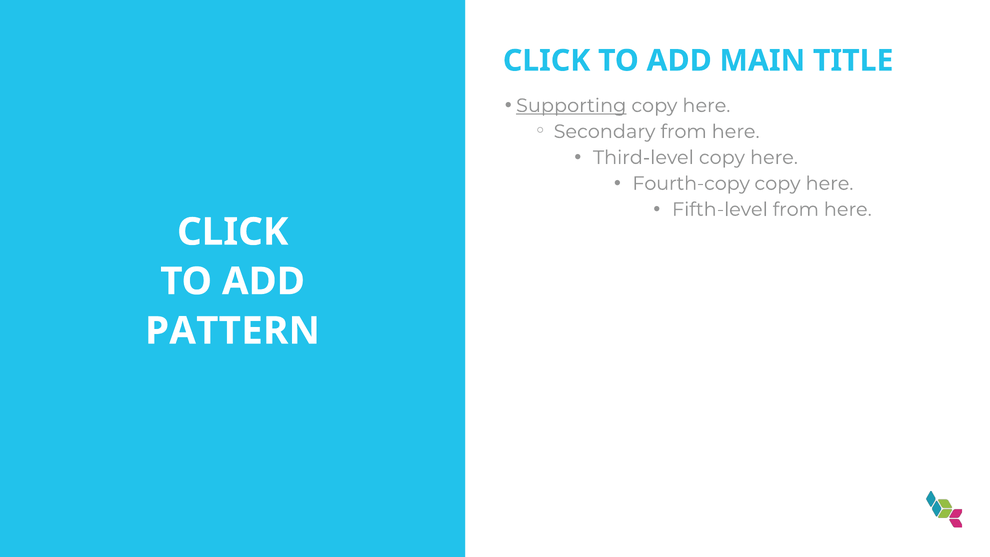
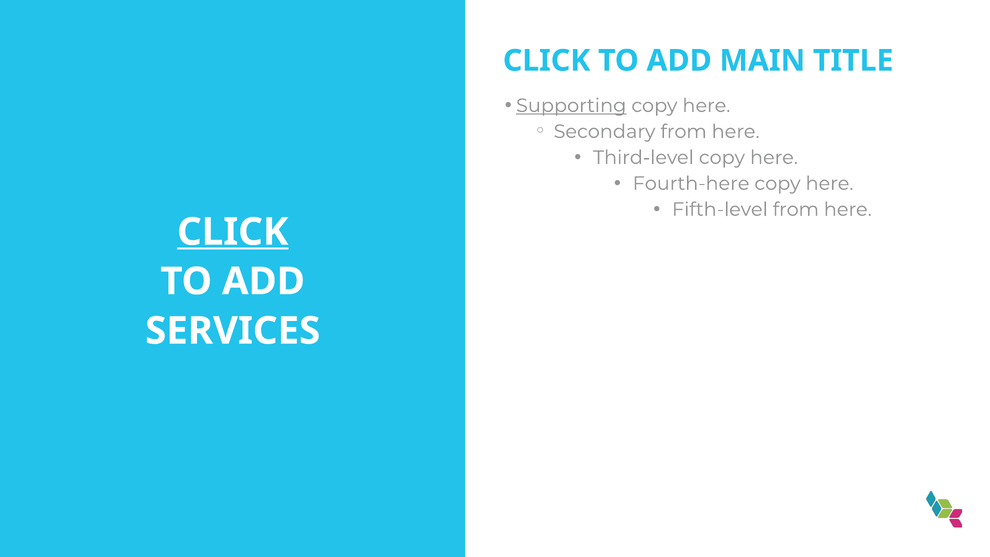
Fourth-copy: Fourth-copy -> Fourth-here (691, 183)
CLICK underline: none -> present (233, 232)
PATTERN: PATTERN -> SERVICES (233, 331)
